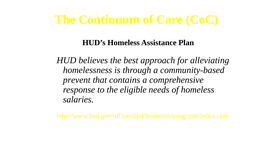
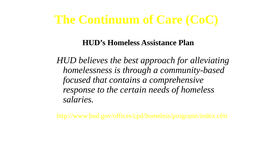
prevent: prevent -> focused (77, 80)
eligible: eligible -> certain (133, 90)
